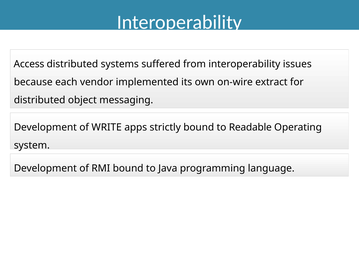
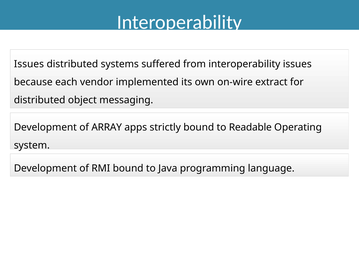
Access: Access -> Issues (29, 64)
WRITE: WRITE -> ARRAY (107, 127)
